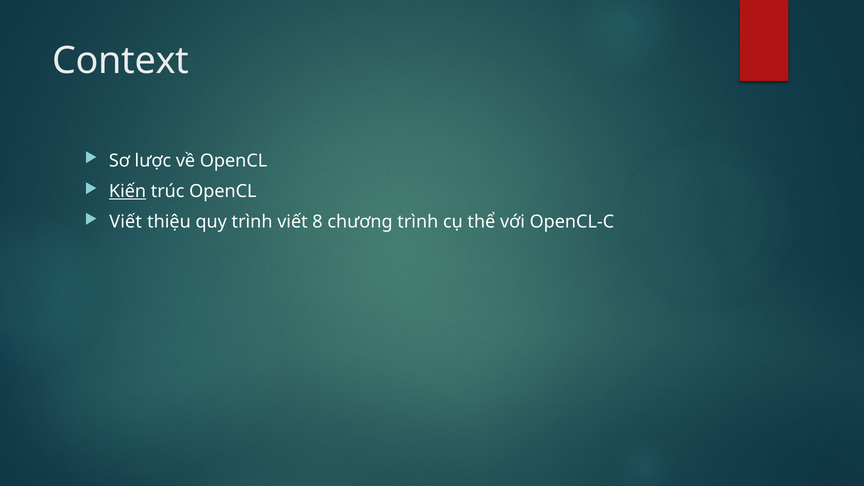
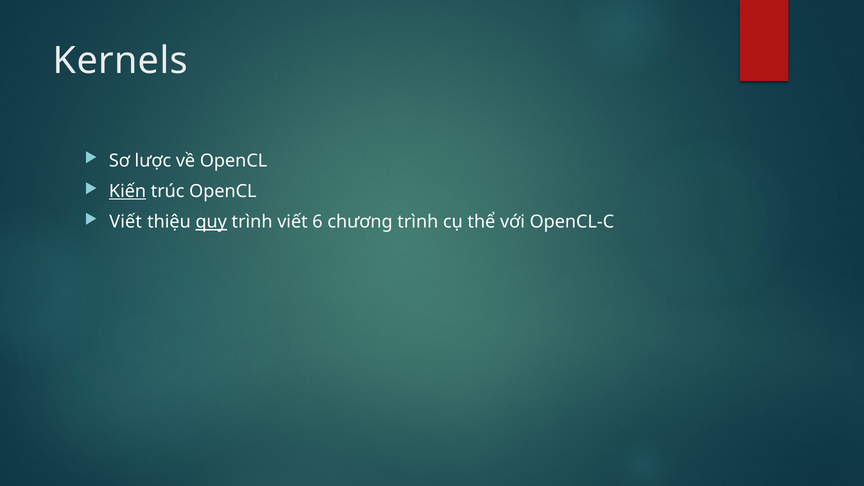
Context: Context -> Kernels (120, 61)
quy underline: none -> present (211, 222)
8: 8 -> 6 (318, 222)
